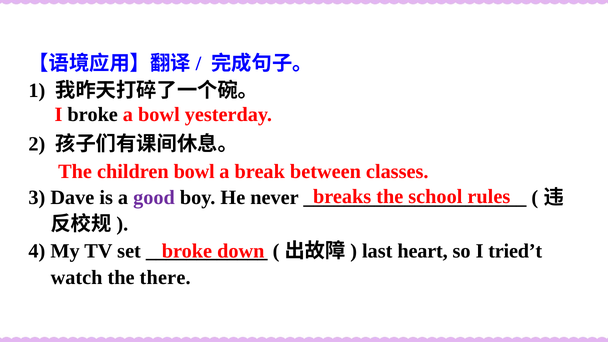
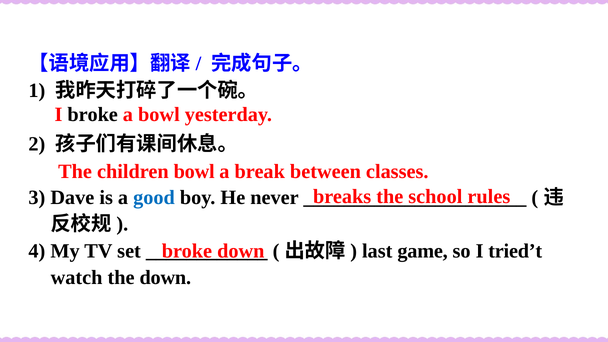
good colour: purple -> blue (154, 197)
heart: heart -> game (423, 251)
the there: there -> down (165, 278)
